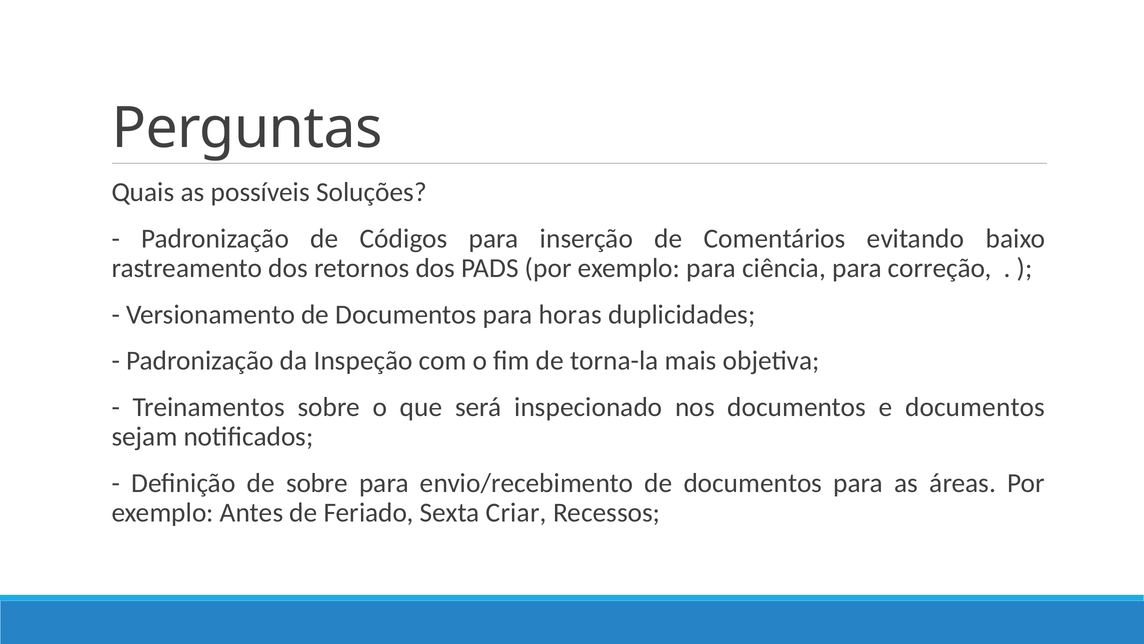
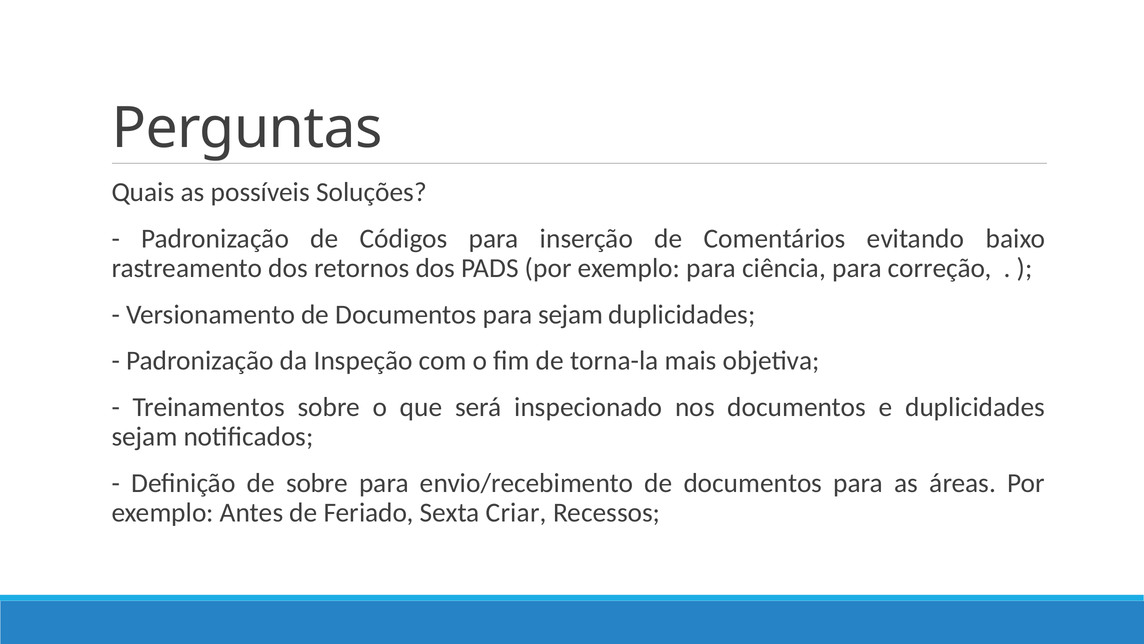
para horas: horas -> sejam (570, 314)
e documentos: documentos -> duplicidades (975, 407)
